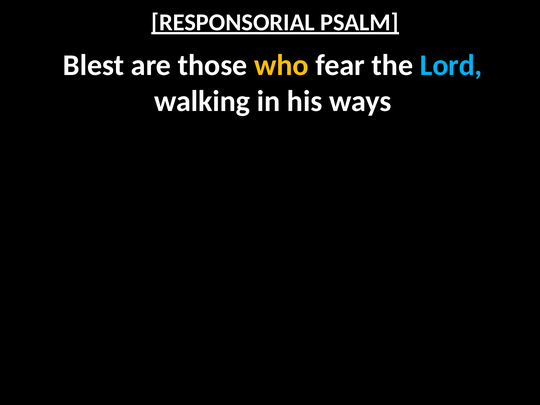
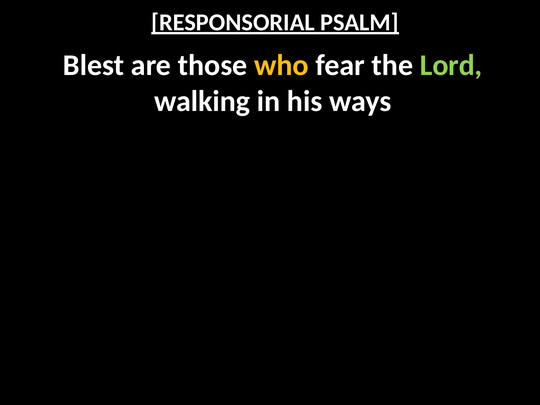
Lord colour: light blue -> light green (451, 65)
